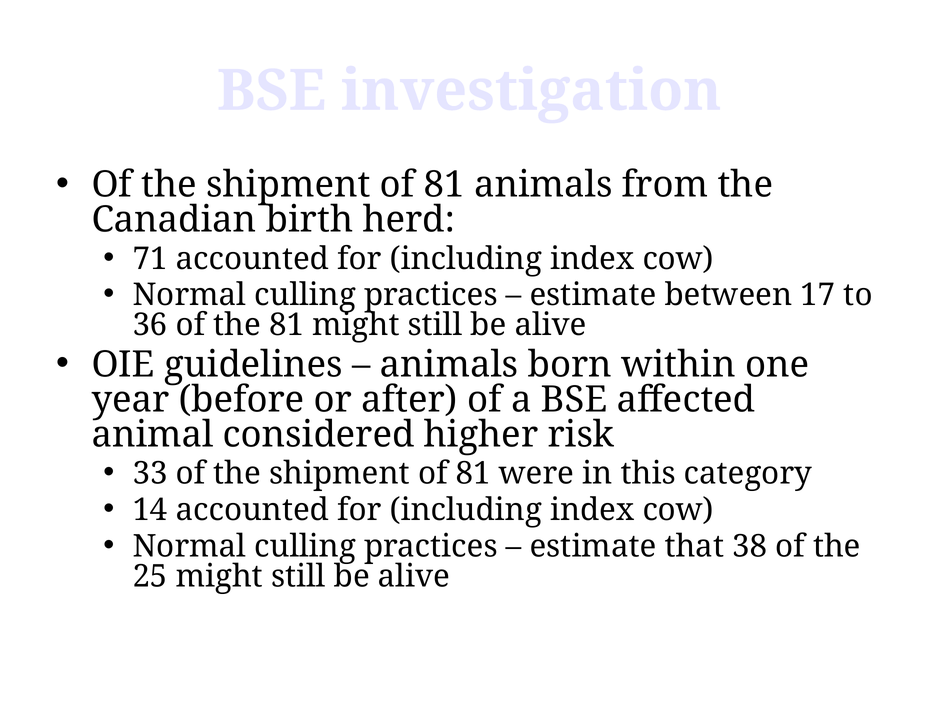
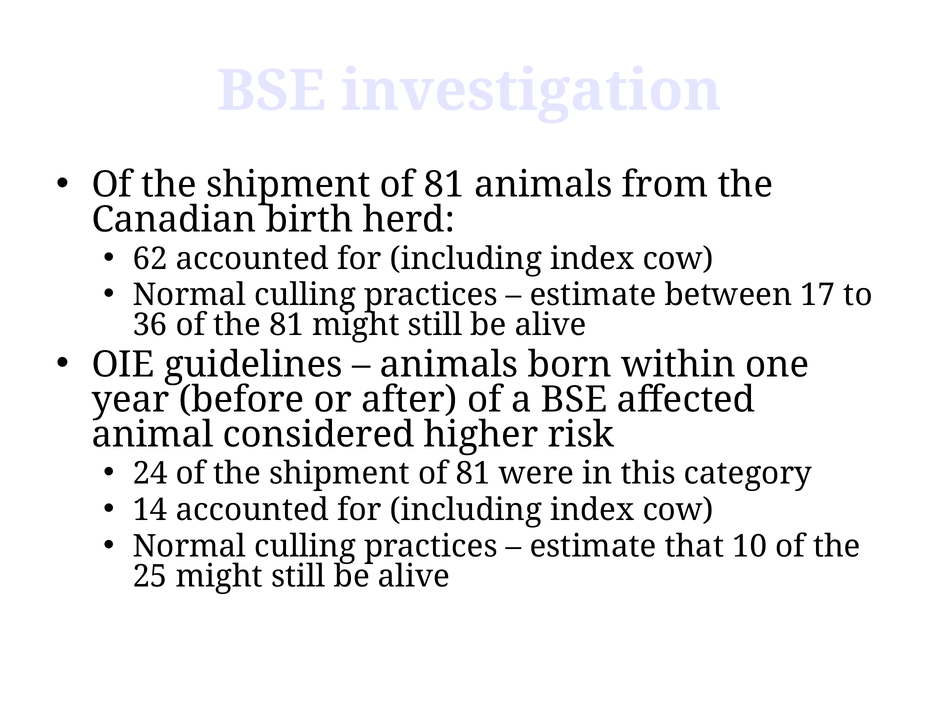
71: 71 -> 62 (150, 259)
33: 33 -> 24 (150, 474)
38: 38 -> 10 (750, 546)
